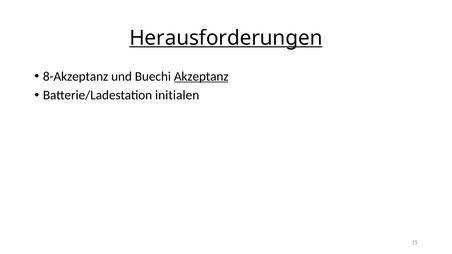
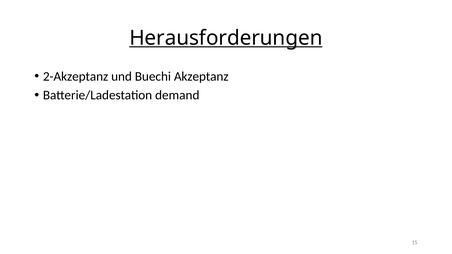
8-Akzeptanz: 8-Akzeptanz -> 2-Akzeptanz (76, 76)
Akzeptanz underline: present -> none (201, 76)
initialen: initialen -> demand (177, 95)
